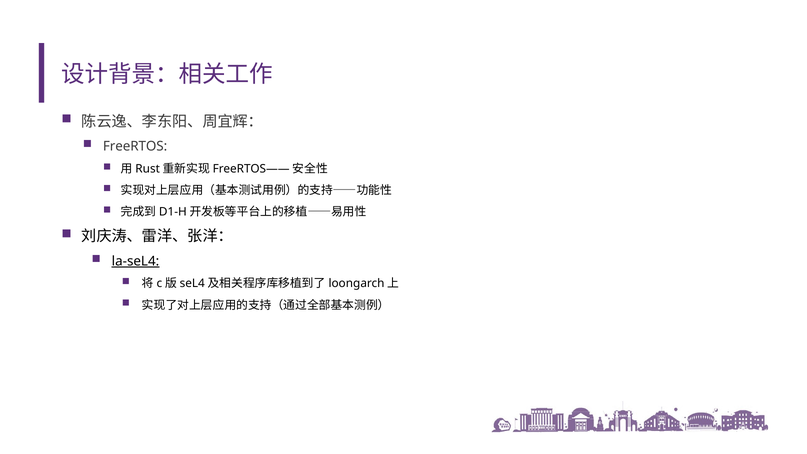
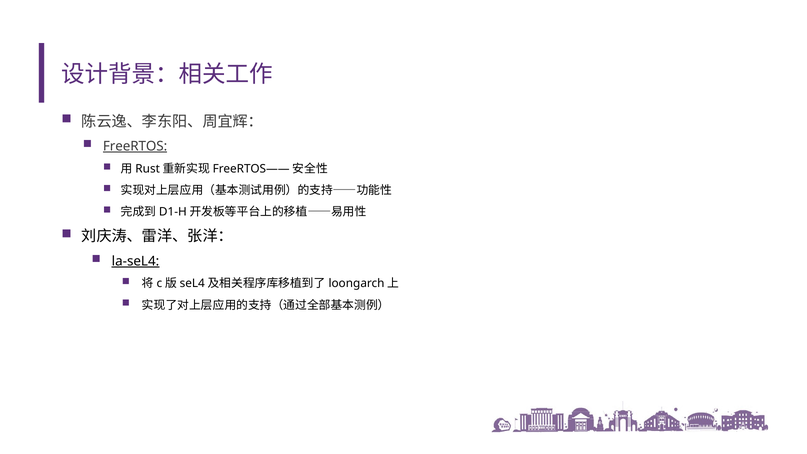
FreeRTOS underline: none -> present (135, 146)
